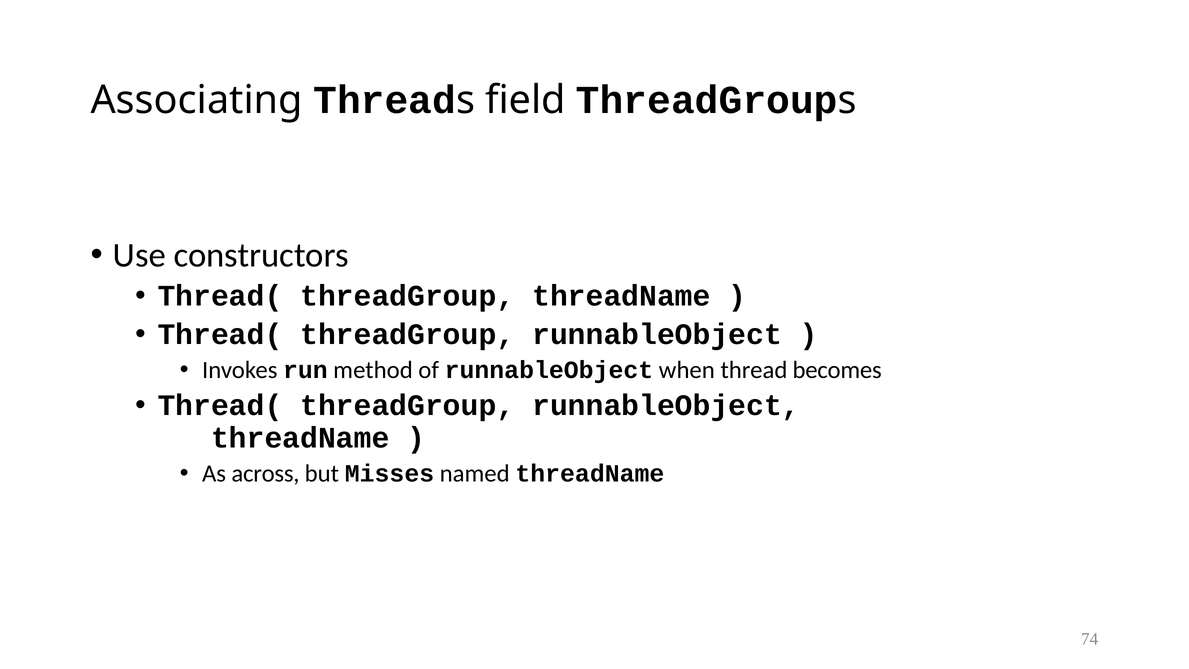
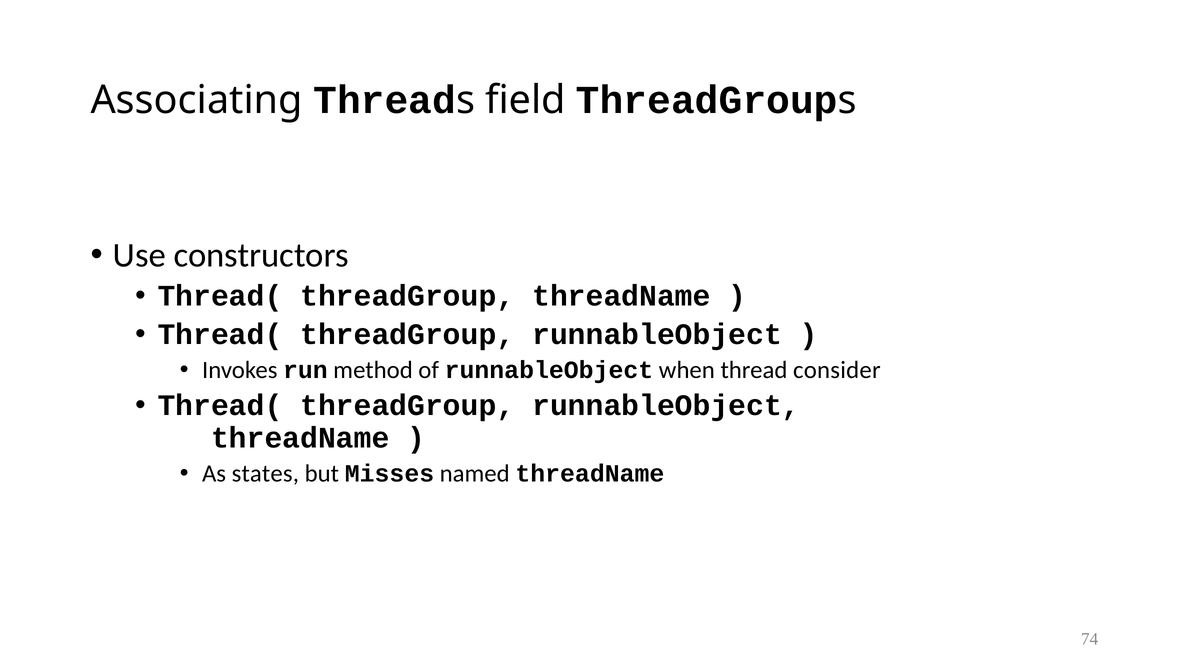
becomes: becomes -> consider (837, 370)
across: across -> states (265, 473)
